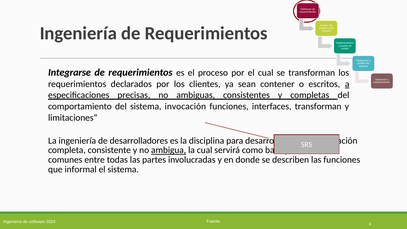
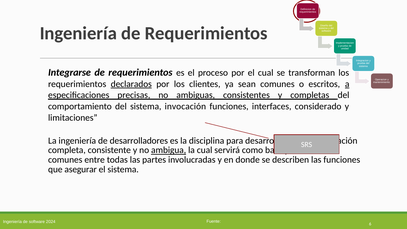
declarados underline: none -> present (131, 84)
sean contener: contener -> comunes (277, 84)
interfaces transforman: transforman -> considerado (318, 106)
informal: informal -> asegurar (81, 169)
